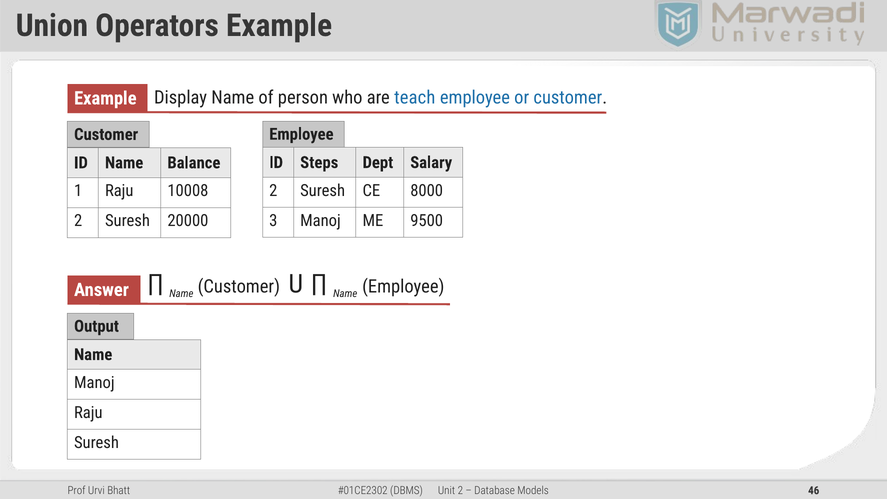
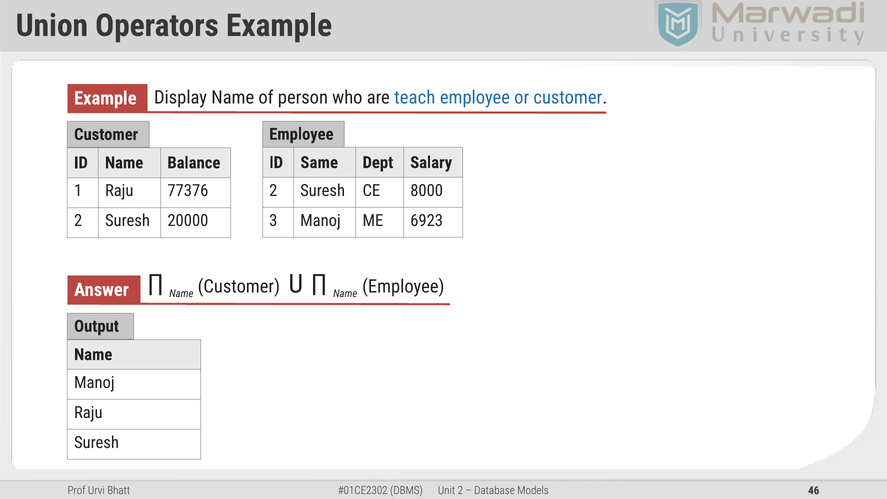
Steps: Steps -> Same (319, 163)
10008: 10008 -> 77376 (188, 191)
9500: 9500 -> 6923 (427, 221)
